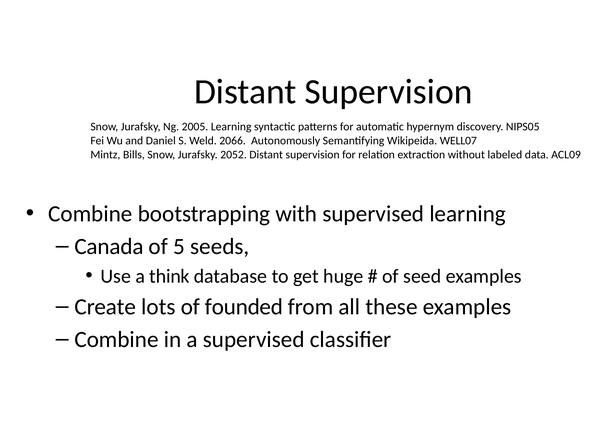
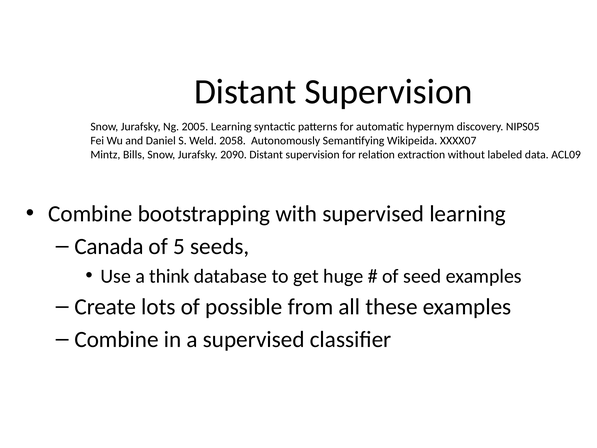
2066: 2066 -> 2058 (233, 141)
WELL07: WELL07 -> XXXX07 (458, 141)
2052: 2052 -> 2090 (234, 155)
founded: founded -> possible (244, 307)
